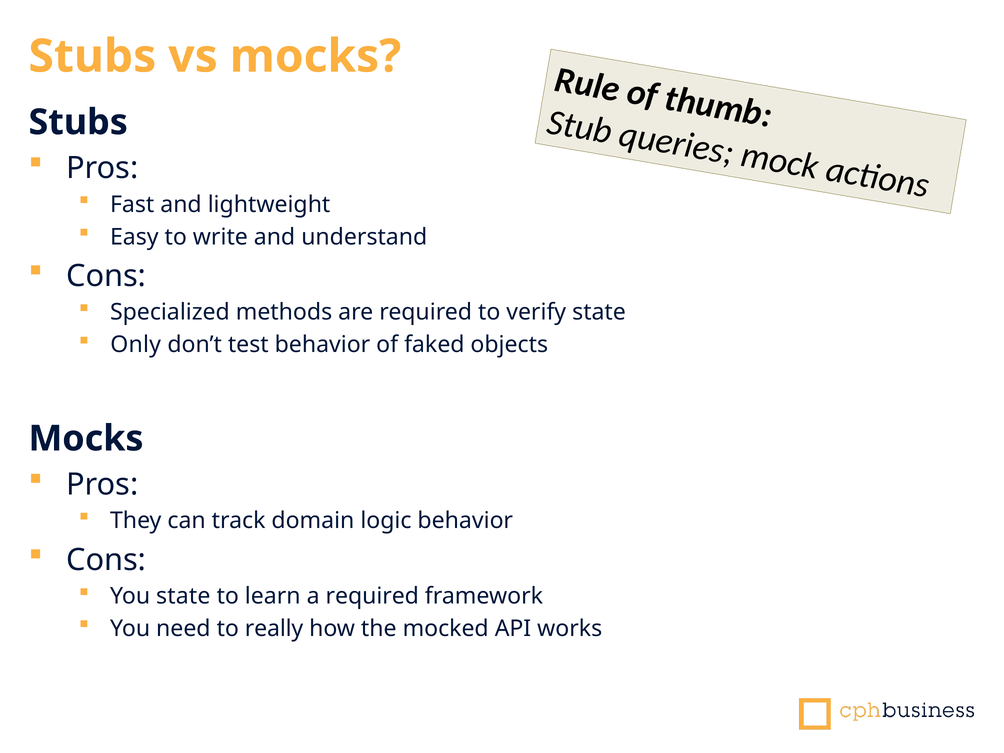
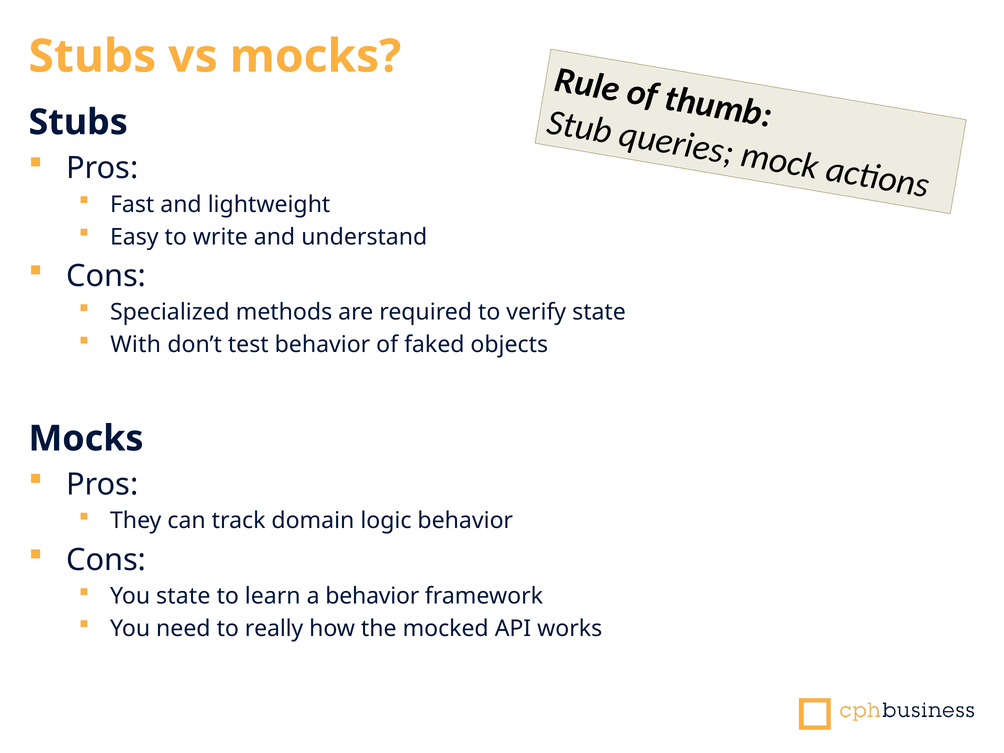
Only: Only -> With (136, 345)
a required: required -> behavior (372, 596)
